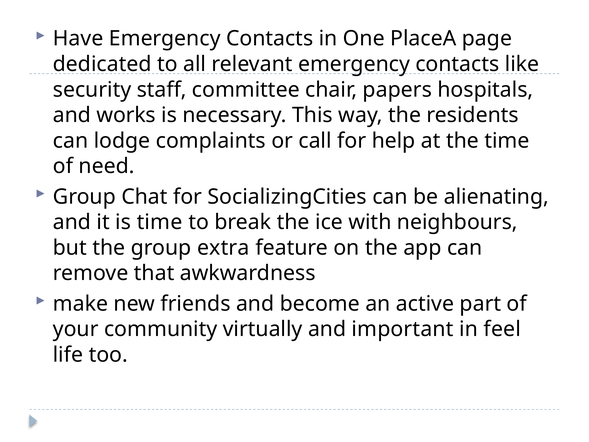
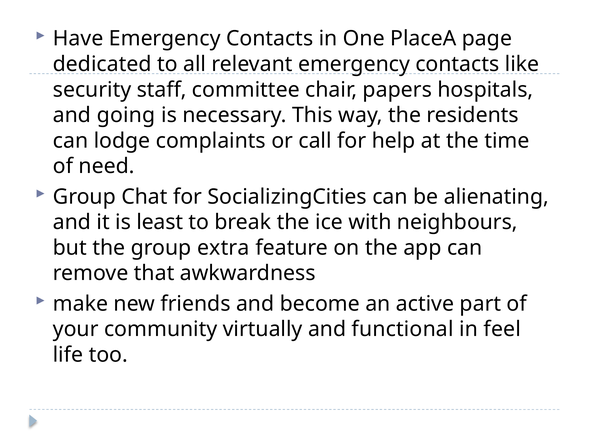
works: works -> going (126, 115)
is time: time -> least (160, 222)
important: important -> functional (403, 329)
